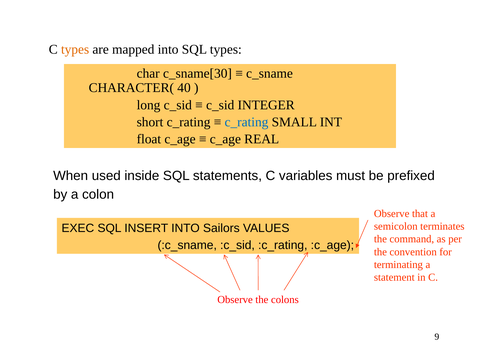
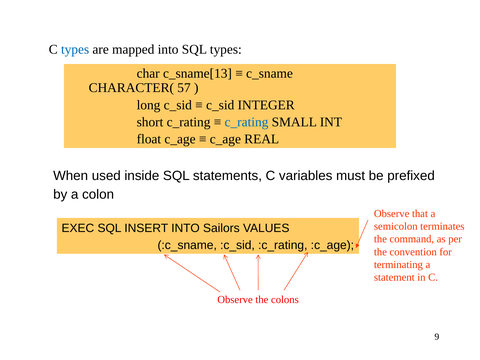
types colour: orange -> blue (75, 49)
c_sname[30: c_sname[30 -> c_sname[13 (197, 73)
40: 40 -> 57 (184, 88)
